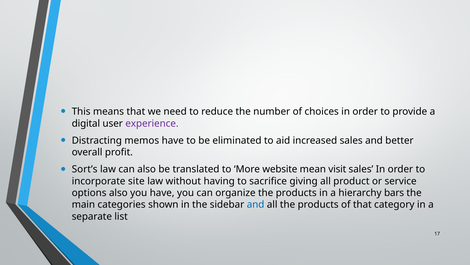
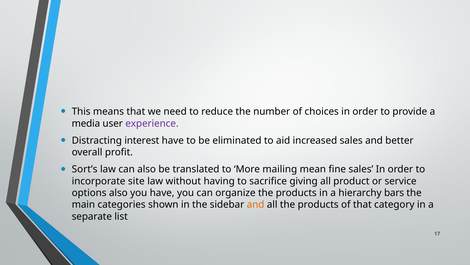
digital: digital -> media (86, 123)
memos: memos -> interest (142, 140)
website: website -> mailing (280, 169)
visit: visit -> fine (337, 169)
and colour: blue -> orange (256, 204)
